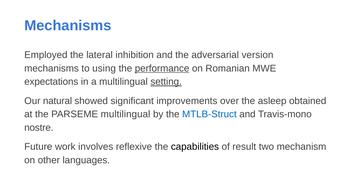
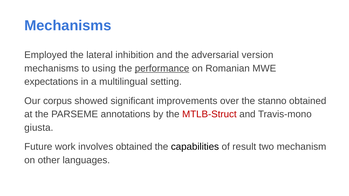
setting underline: present -> none (166, 82)
natural: natural -> corpus (57, 101)
asleep: asleep -> stanno (272, 101)
PARSEME multilingual: multilingual -> annotations (126, 114)
MTLB-Struct colour: blue -> red (209, 114)
nostre: nostre -> giusta (39, 128)
involves reflexive: reflexive -> obtained (134, 147)
